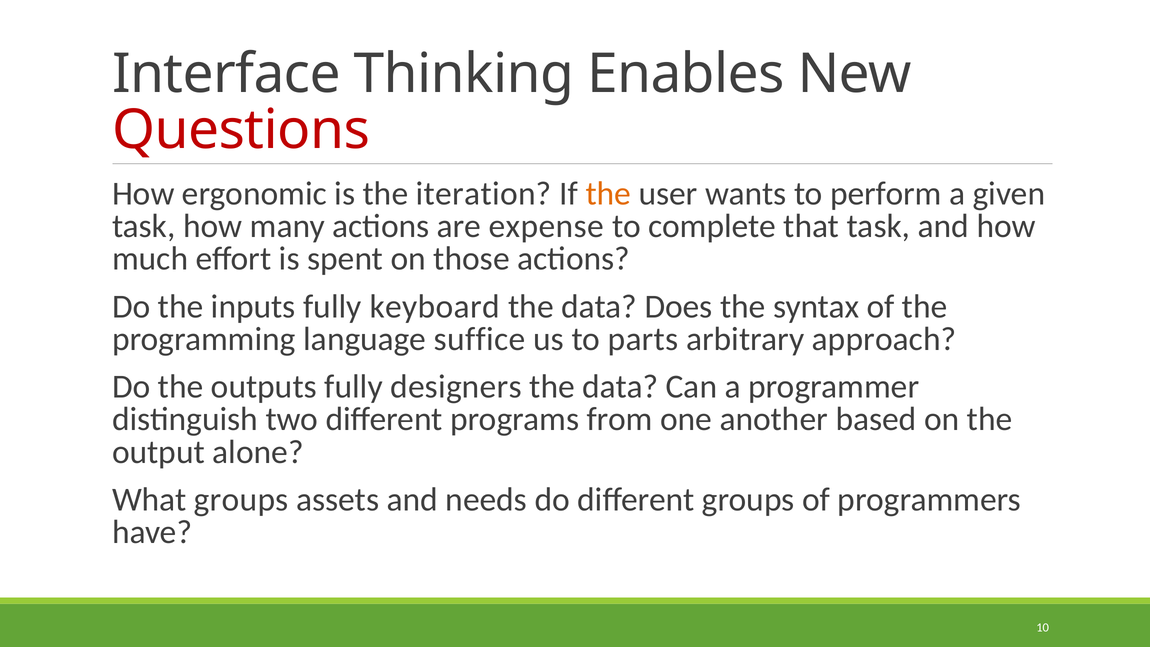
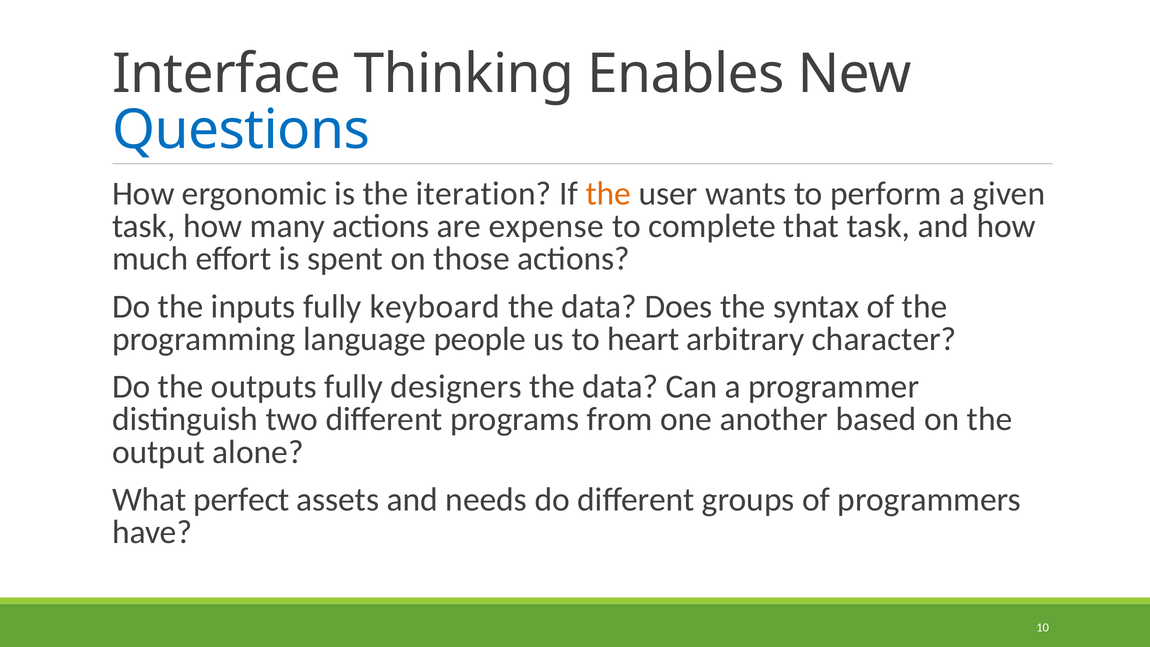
Questions colour: red -> blue (241, 130)
suffice: suffice -> people (480, 339)
parts: parts -> heart (643, 339)
approach: approach -> character (884, 339)
What groups: groups -> perfect (241, 500)
